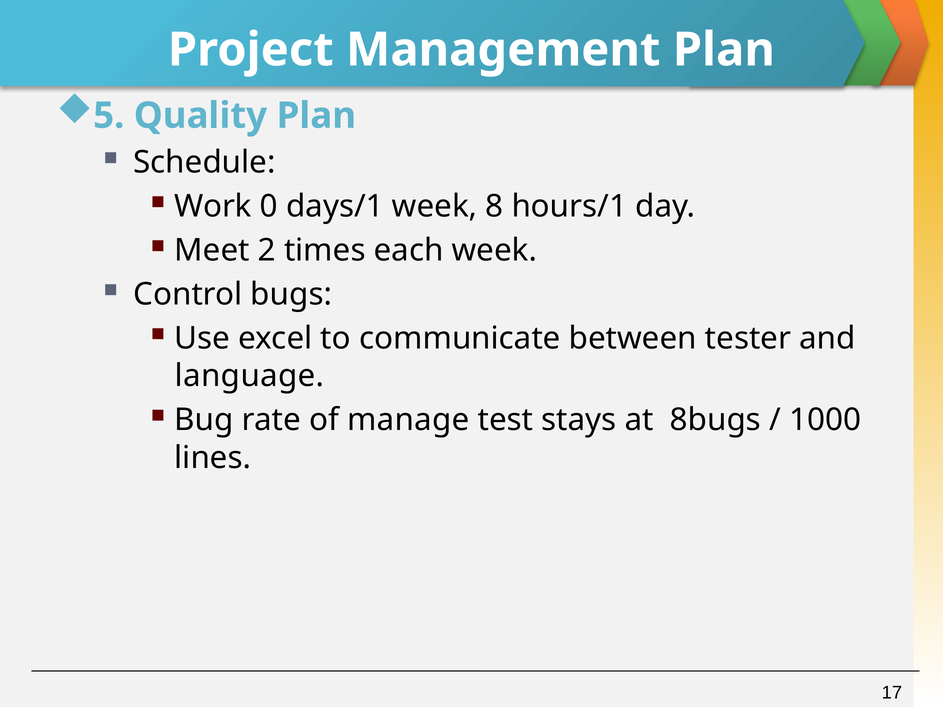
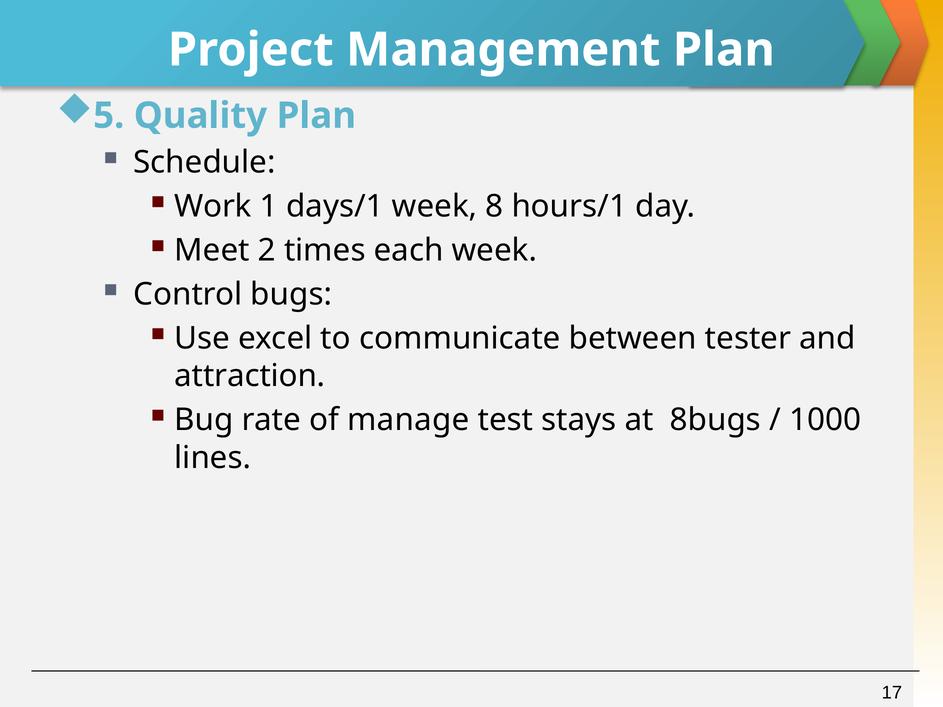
0: 0 -> 1 (269, 207)
language: language -> attraction (250, 376)
